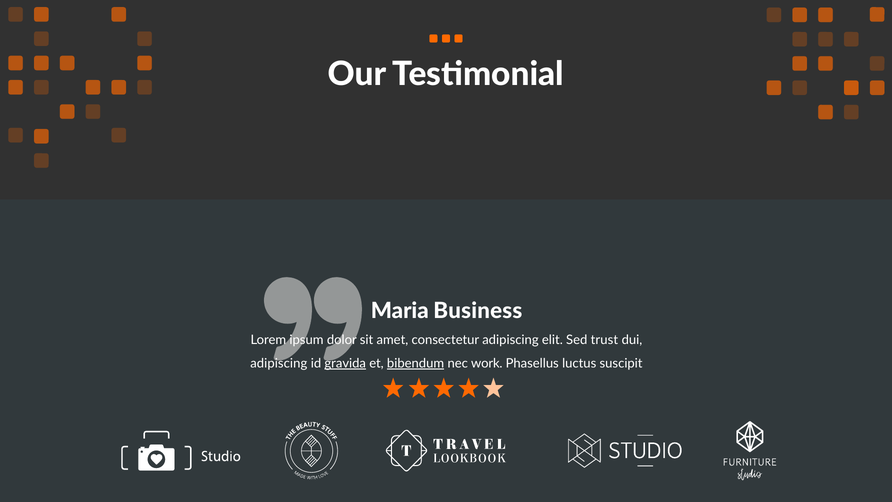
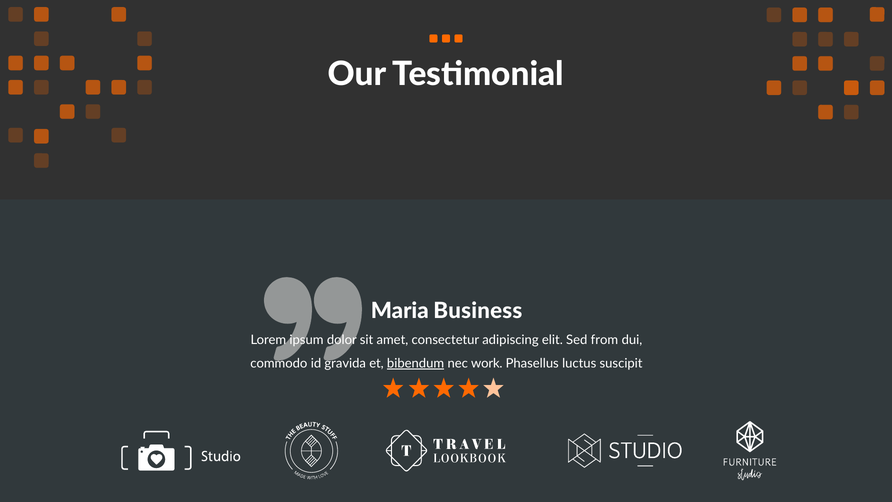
trust: trust -> from (604, 340)
adipiscing: adipiscing -> commodo (279, 363)
gravida underline: present -> none (345, 363)
